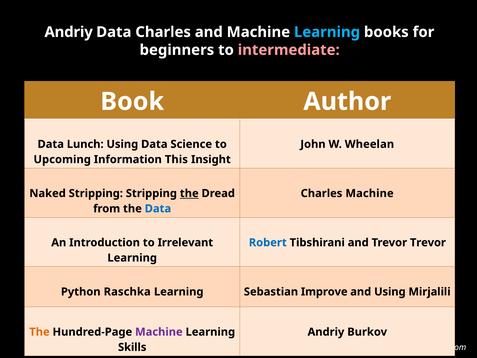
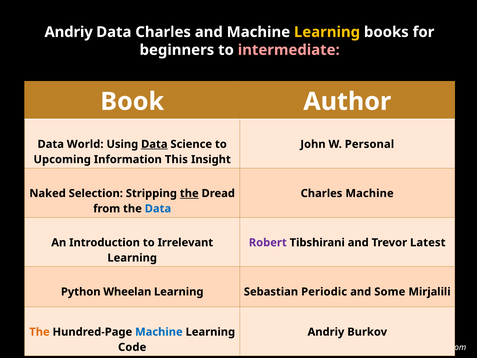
Learning colour: light blue -> yellow (327, 32)
Lunch: Lunch -> World (85, 144)
Data underline: none -> present (154, 144)
Wheelan: Wheelan -> Personal (369, 144)
Naked Stripping: Stripping -> Selection (96, 193)
Robert colour: blue -> purple (268, 242)
Trevor Trevor: Trevor -> Latest (428, 242)
Raschka: Raschka -> Wheelan (127, 292)
Improve: Improve -> Periodic (324, 292)
and Using: Using -> Some (390, 292)
Machine colour: purple -> blue (159, 332)
Skills: Skills -> Code (132, 347)
